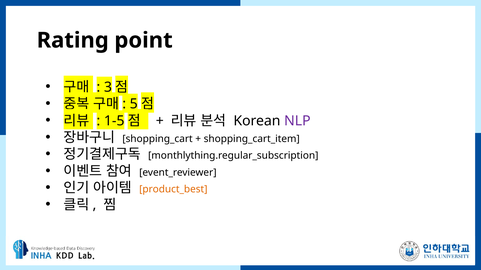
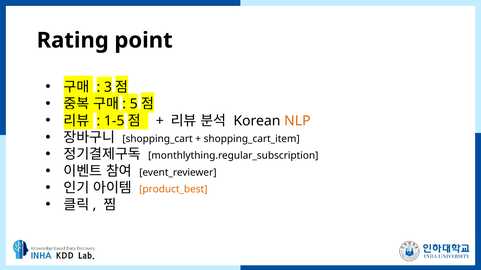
NLP colour: purple -> orange (297, 121)
